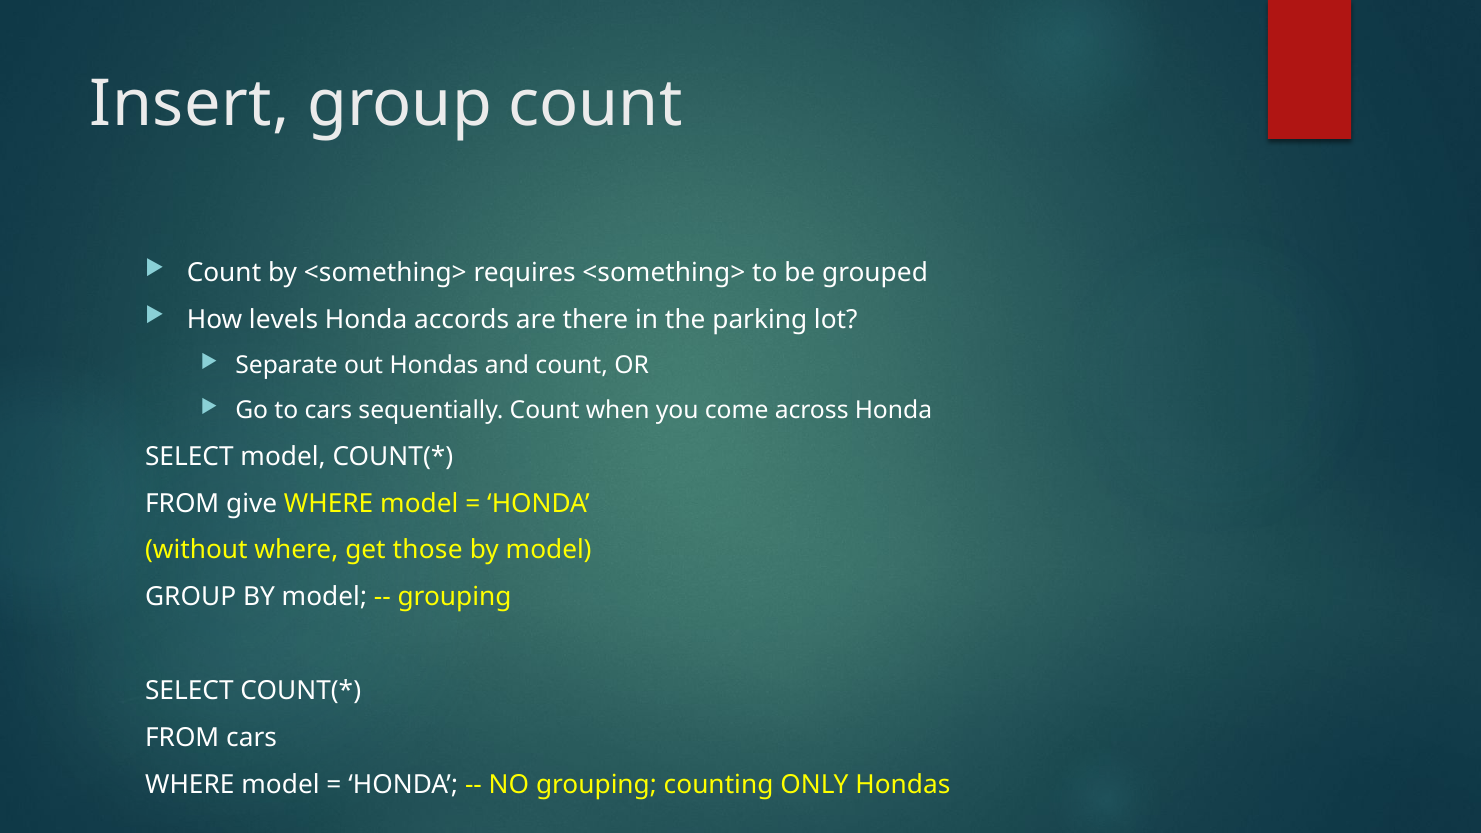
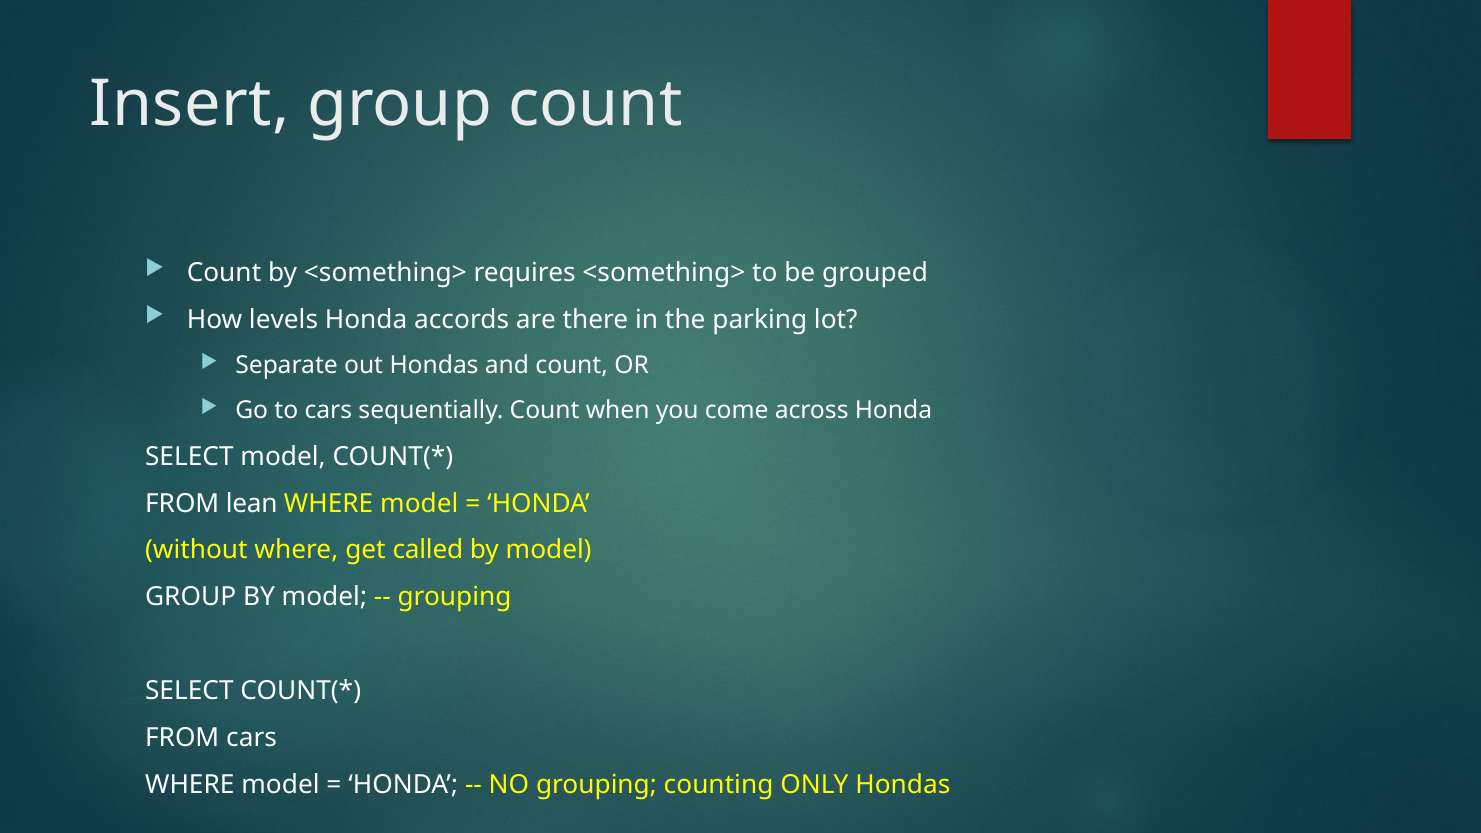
give: give -> lean (252, 503)
those: those -> called (428, 550)
